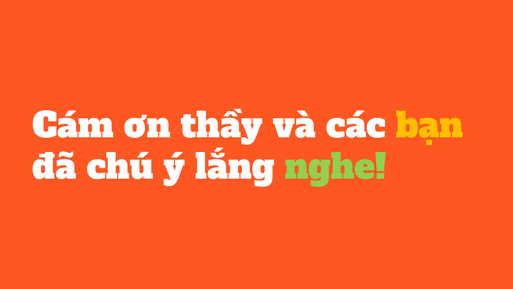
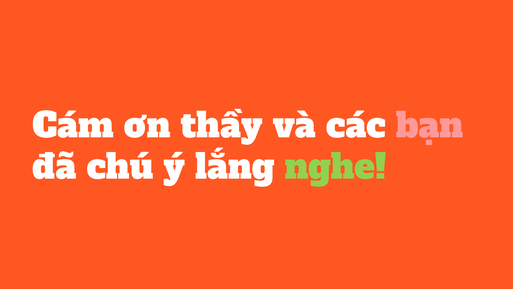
bạn colour: yellow -> pink (430, 126)
